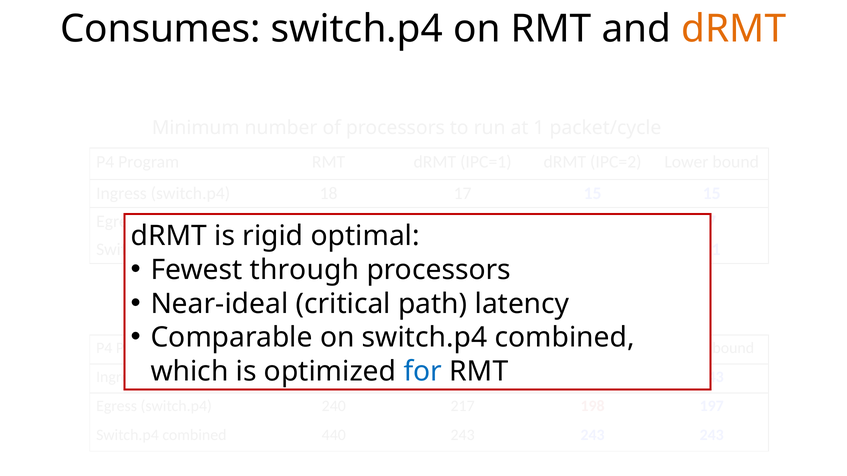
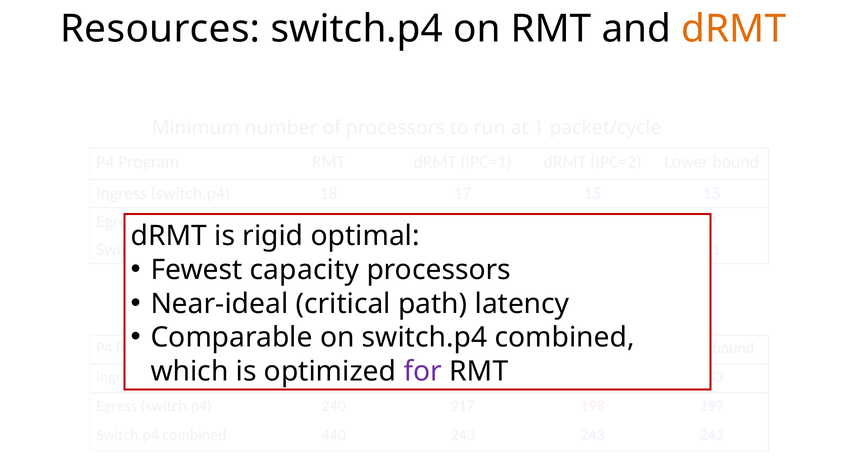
Consumes: Consumes -> Resources (160, 29)
through: through -> capacity (304, 270)
for colour: blue -> purple (423, 372)
